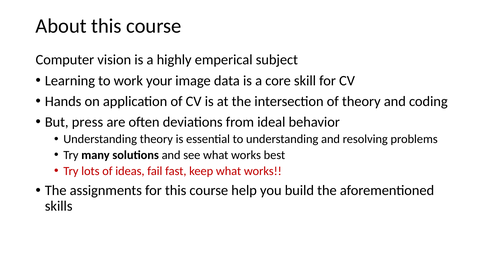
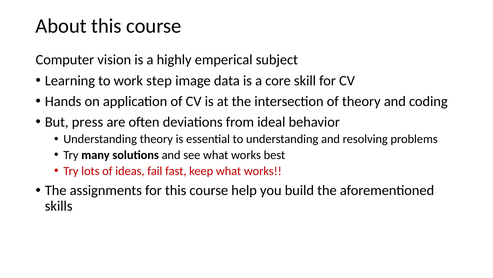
your: your -> step (159, 80)
